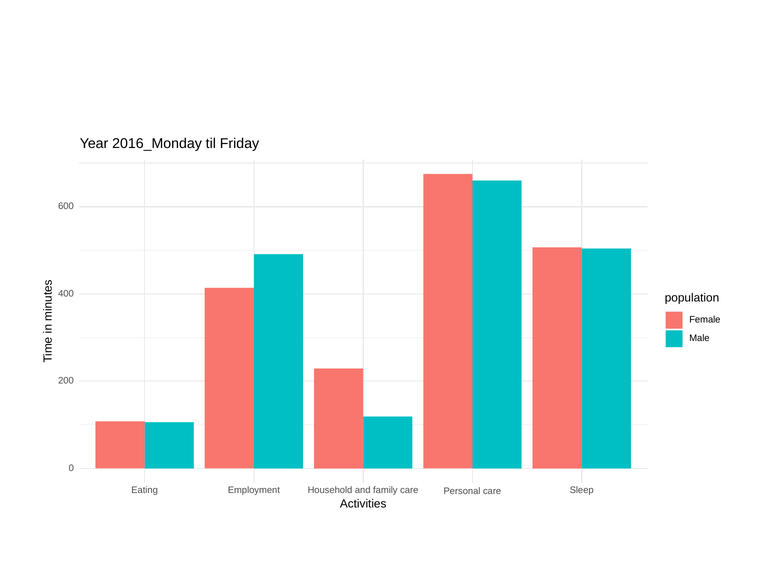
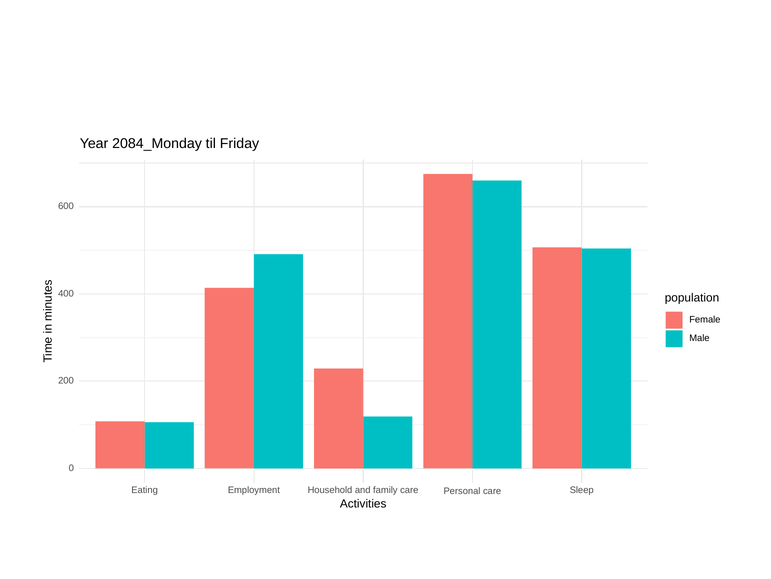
2016_Monday: 2016_Monday -> 2084_Monday (157, 143)
